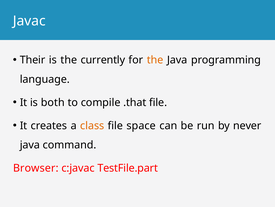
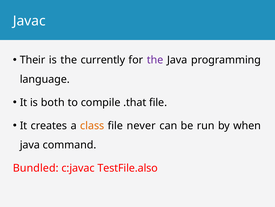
the colour: orange -> purple (155, 60)
space: space -> never (141, 125)
never: never -> when (247, 125)
Browser: Browser -> Bundled (36, 168)
TestFile.part: TestFile.part -> TestFile.also (128, 168)
